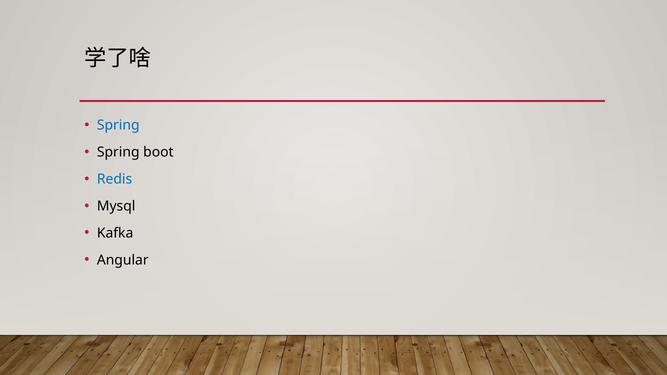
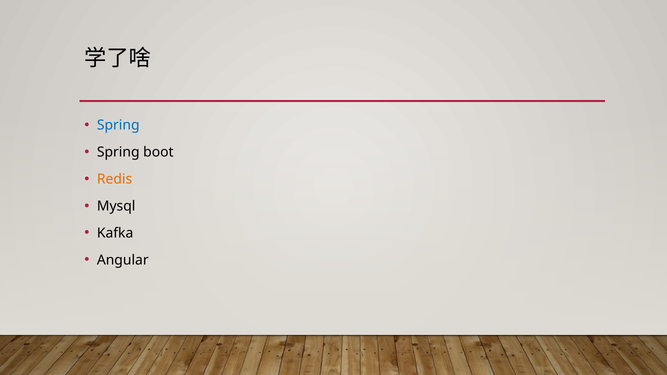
Redis colour: blue -> orange (115, 179)
